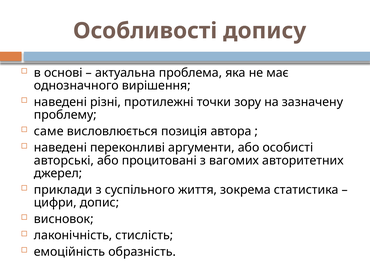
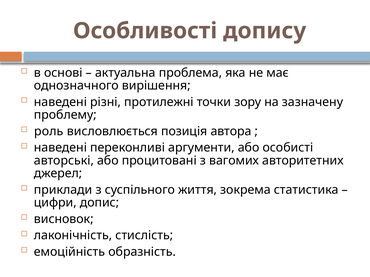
саме: саме -> роль (49, 131)
